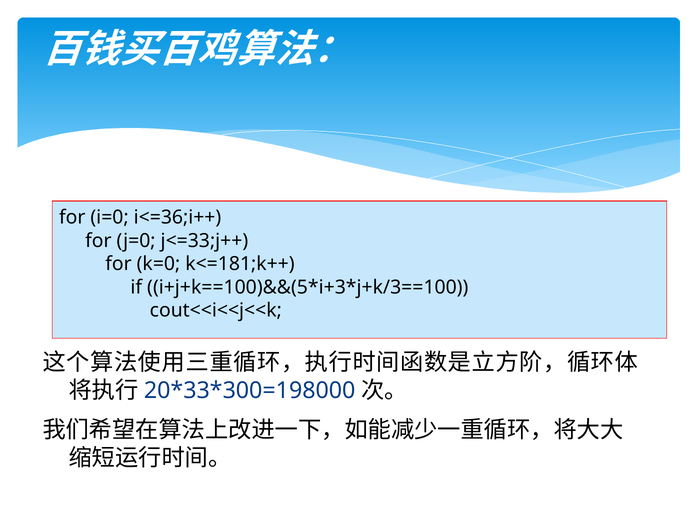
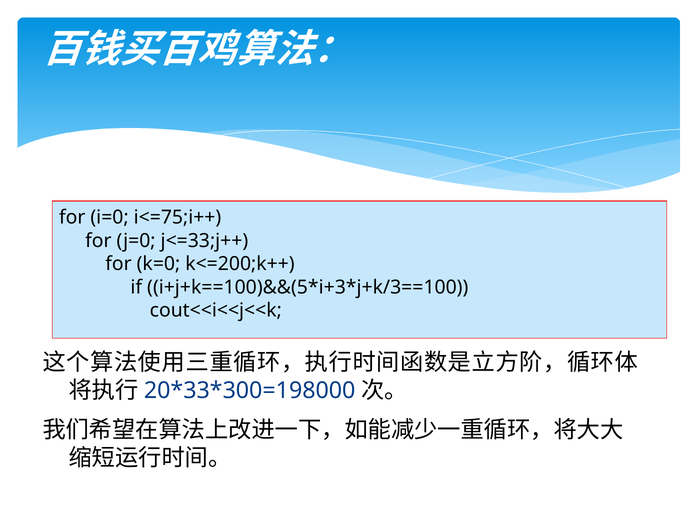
i<=36;i++: i<=36;i++ -> i<=75;i++ (177, 217)
k<=181;k++: k<=181;k++ -> k<=200;k++ (240, 264)
